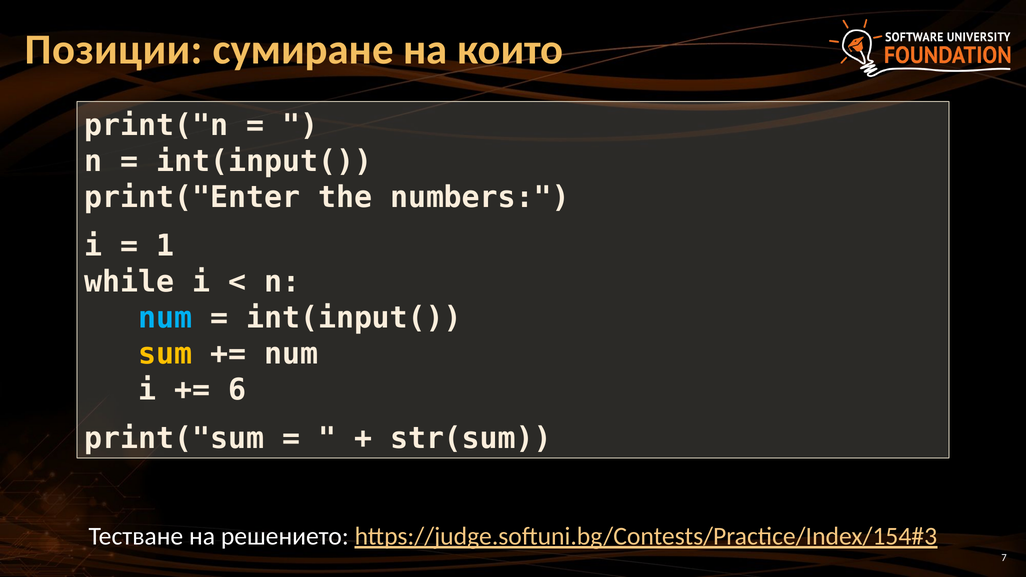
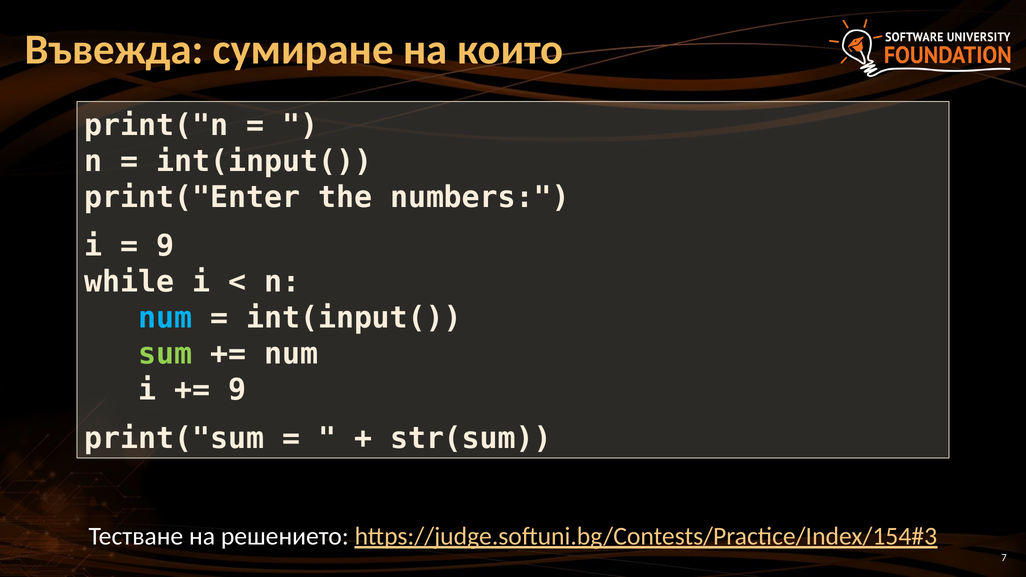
Позиции: Позиции -> Въвежда (114, 50)
1: 1 -> 9 (165, 246)
sum colour: yellow -> light green (165, 354)
6: 6 -> 9 (237, 390)
